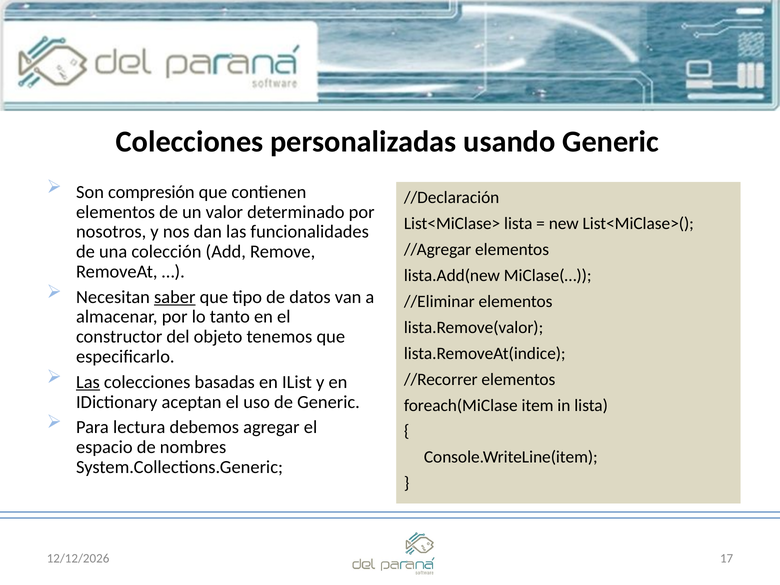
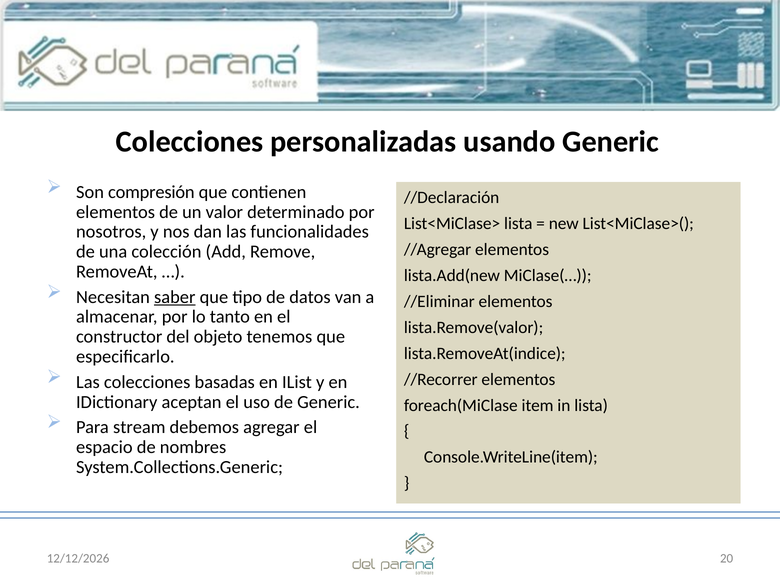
Las underline: present -> none (88, 382)
lectura: lectura -> stream (139, 427)
17: 17 -> 20 (727, 559)
